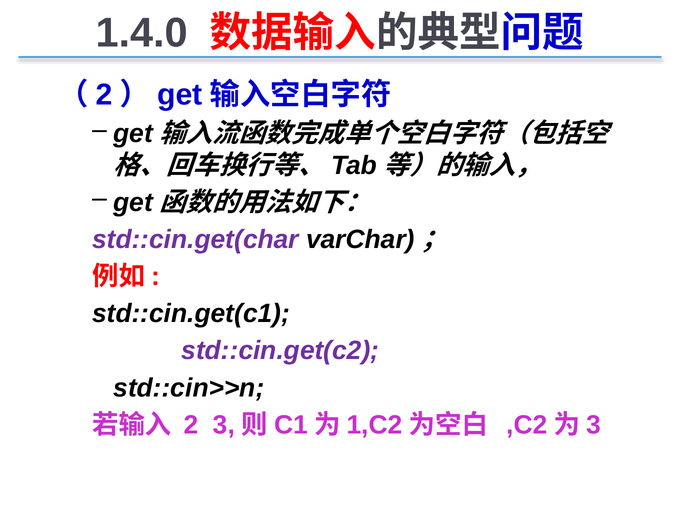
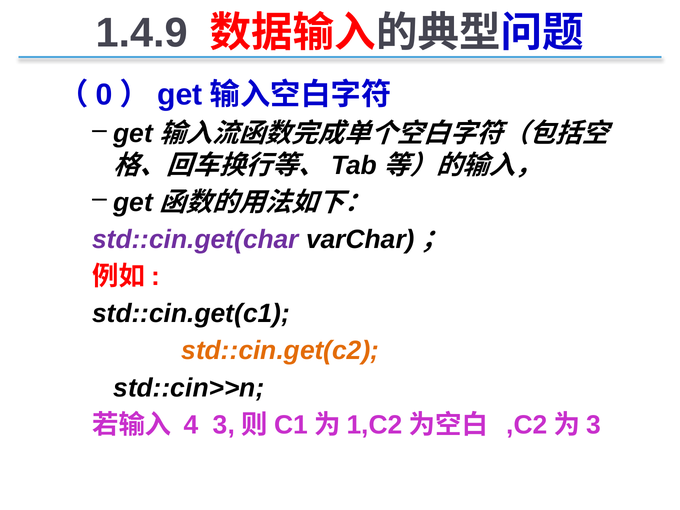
1.4.0: 1.4.0 -> 1.4.9 (142, 33)
2: 2 -> 0 (104, 95)
std::cin.get(c2 colour: purple -> orange (280, 351)
2: 2 -> 4 (191, 425)
